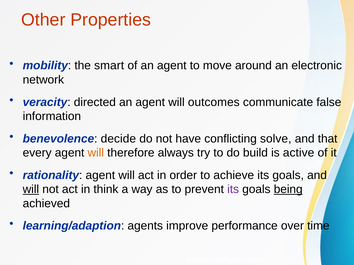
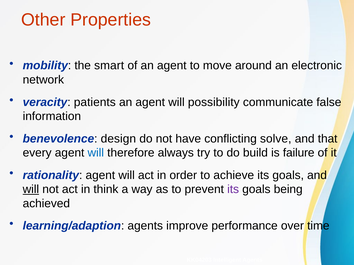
directed: directed -> patients (95, 102)
outcomes: outcomes -> possibility (214, 102)
decide: decide -> design (118, 139)
will colour: orange -> blue (96, 153)
active: active -> failure (299, 153)
being underline: present -> none (288, 190)
